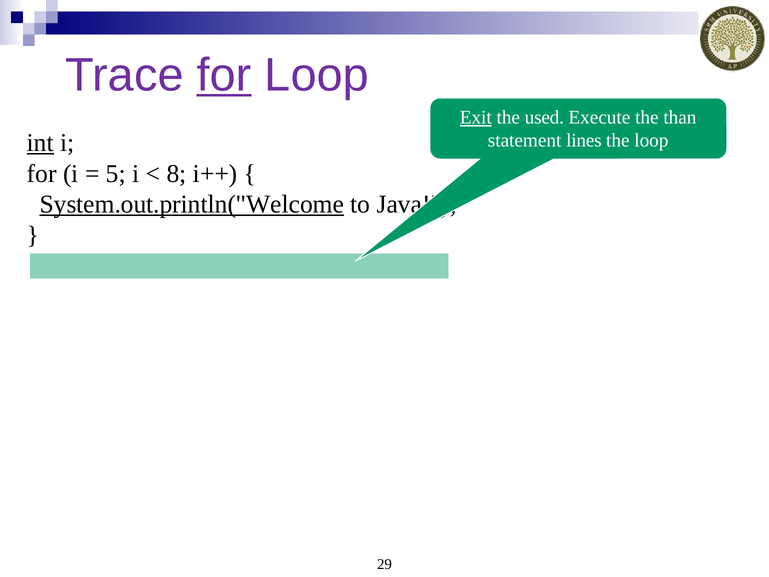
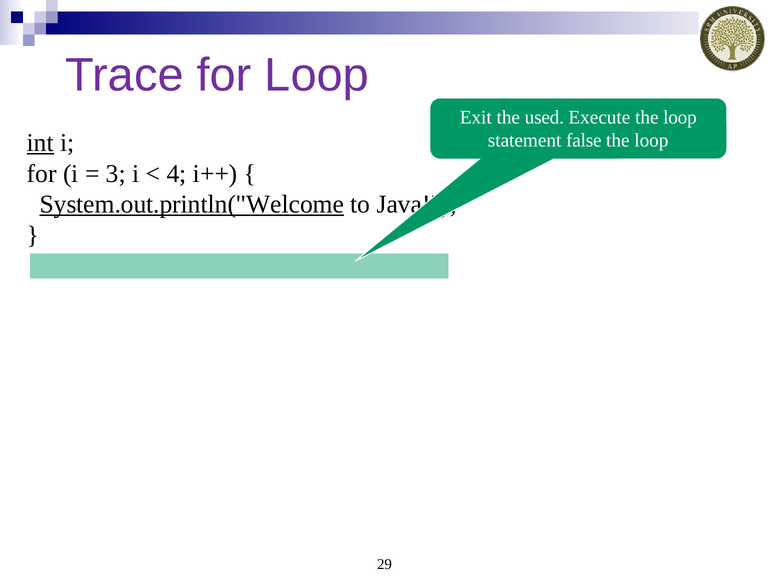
for underline: present -> none (224, 75)
Exit underline: present -> none (476, 117)
Execute the than: than -> loop (680, 117)
lines: lines -> false (584, 141)
5: 5 -> 3 (116, 173)
8: 8 -> 4 (177, 173)
